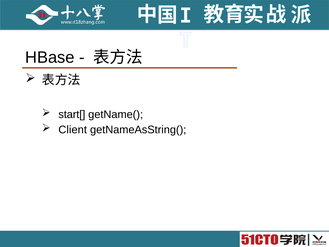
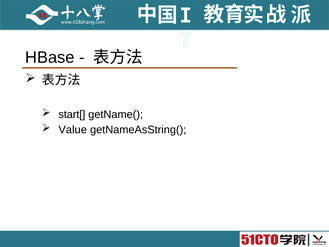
Client: Client -> Value (73, 130)
